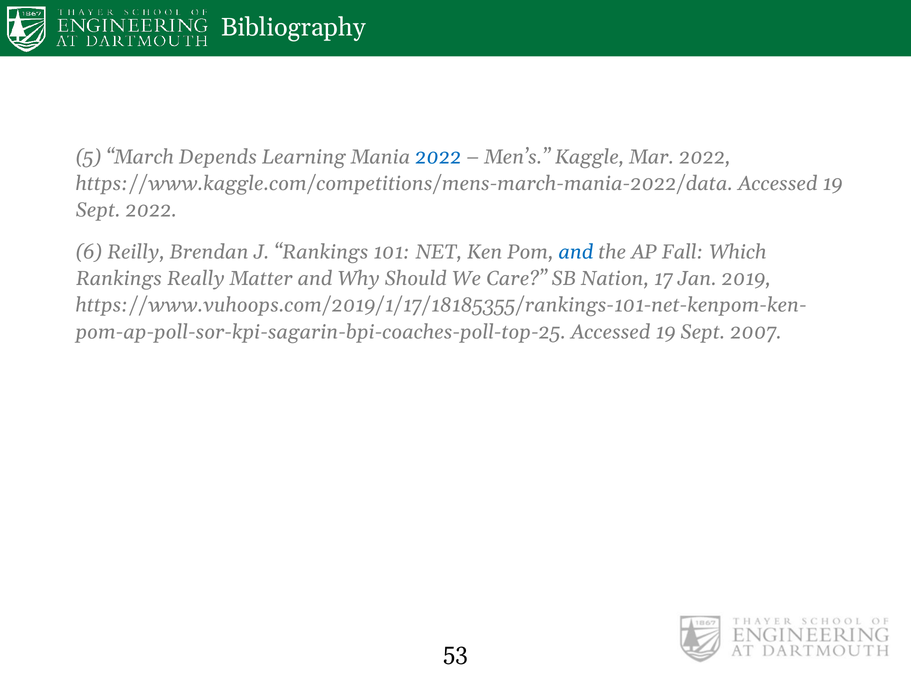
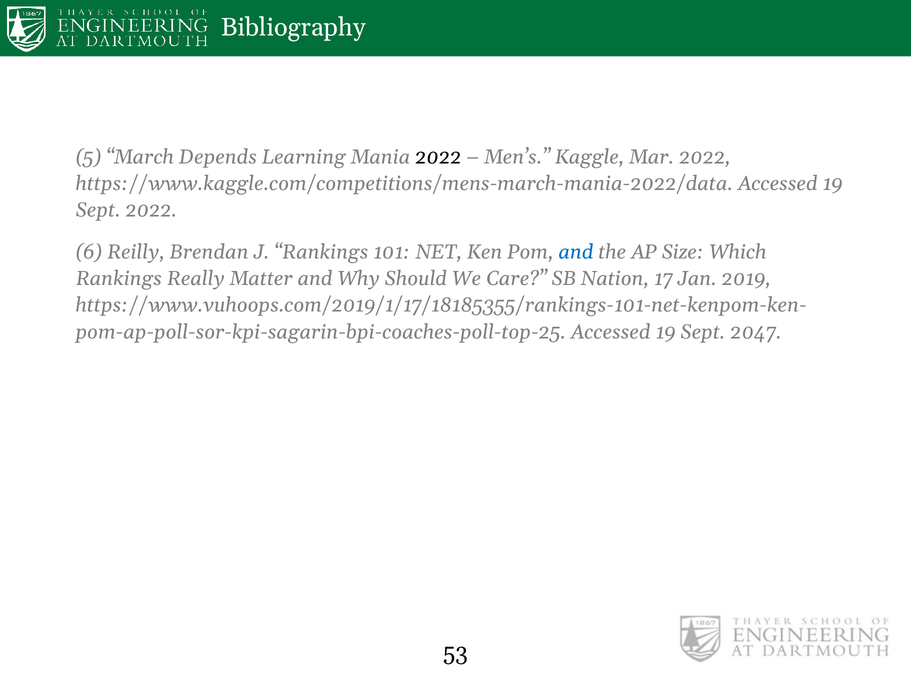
2022 colour: blue -> black (438, 157)
Fall: Fall -> Size (683, 252)
2007: 2007 -> 2047 (756, 332)
